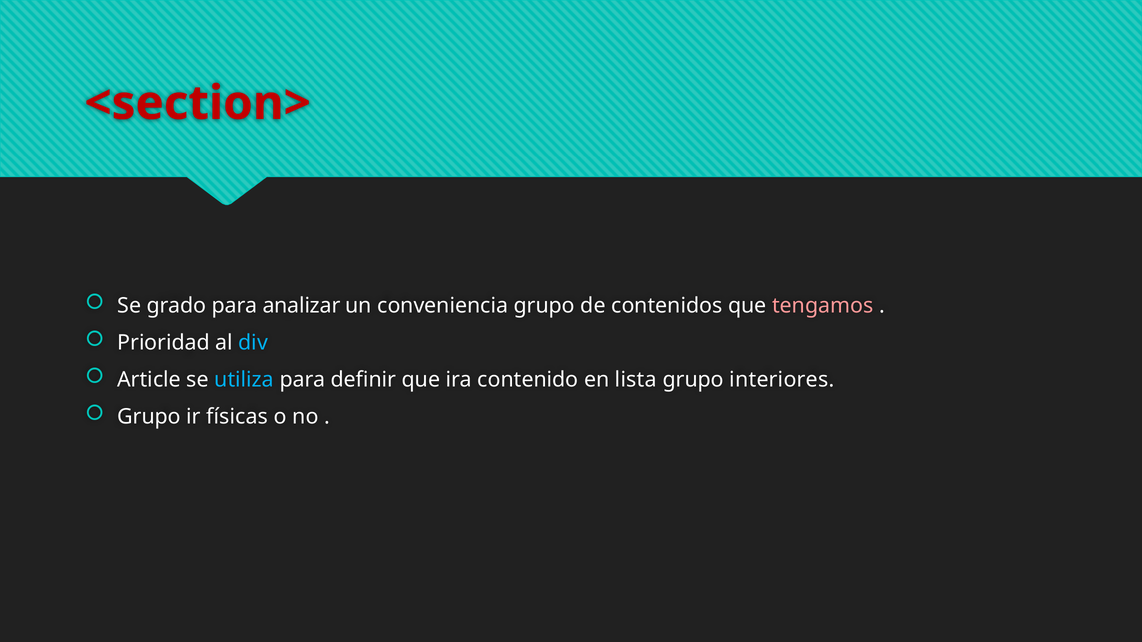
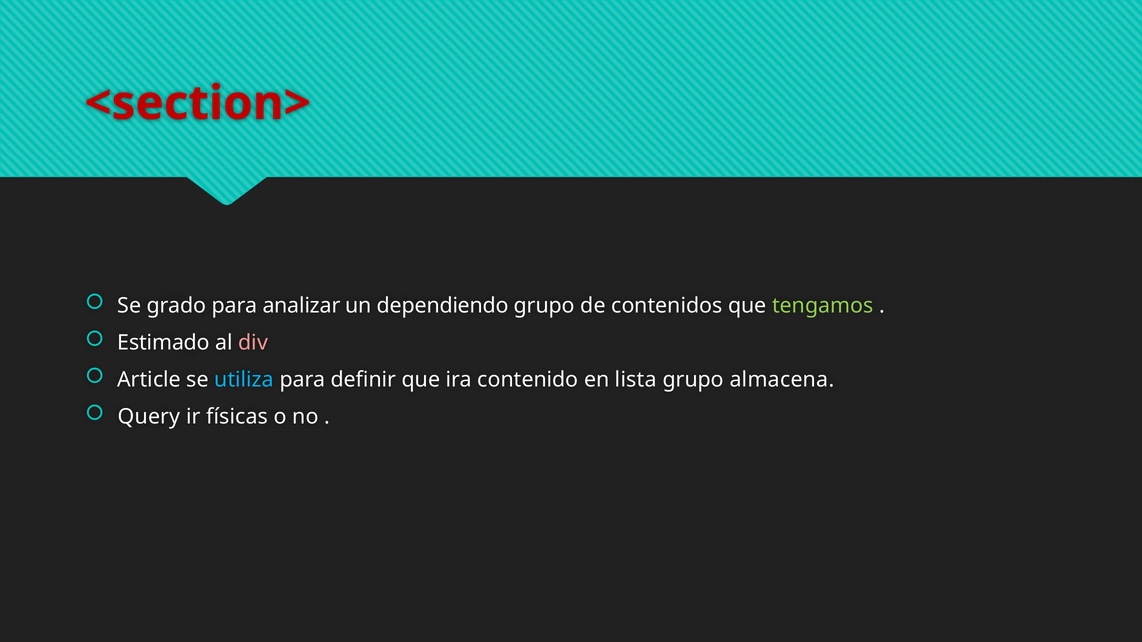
conveniencia: conveniencia -> dependiendo (443, 306)
tengamos colour: pink -> light green (823, 306)
Prioridad: Prioridad -> Estimado (164, 343)
div colour: light blue -> pink (253, 343)
interiores: interiores -> almacena (782, 380)
Grupo: Grupo -> Query (149, 417)
